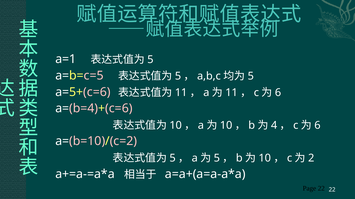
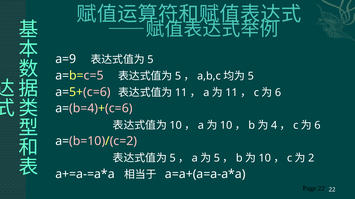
a=1: a=1 -> a=9 (66, 59)
